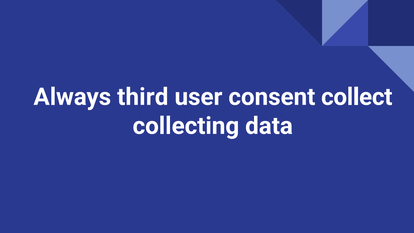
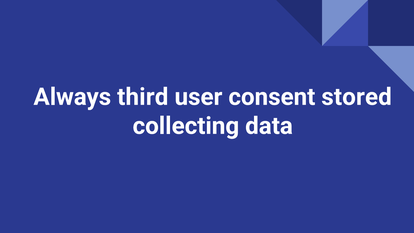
collect: collect -> stored (357, 97)
